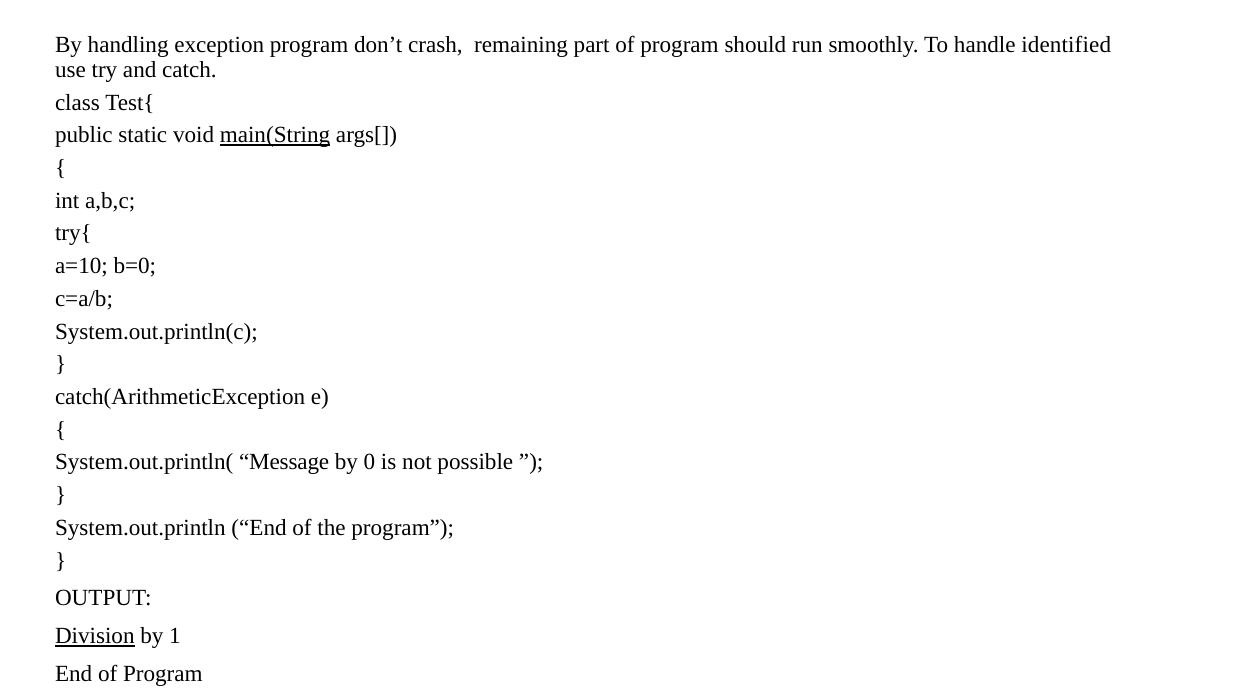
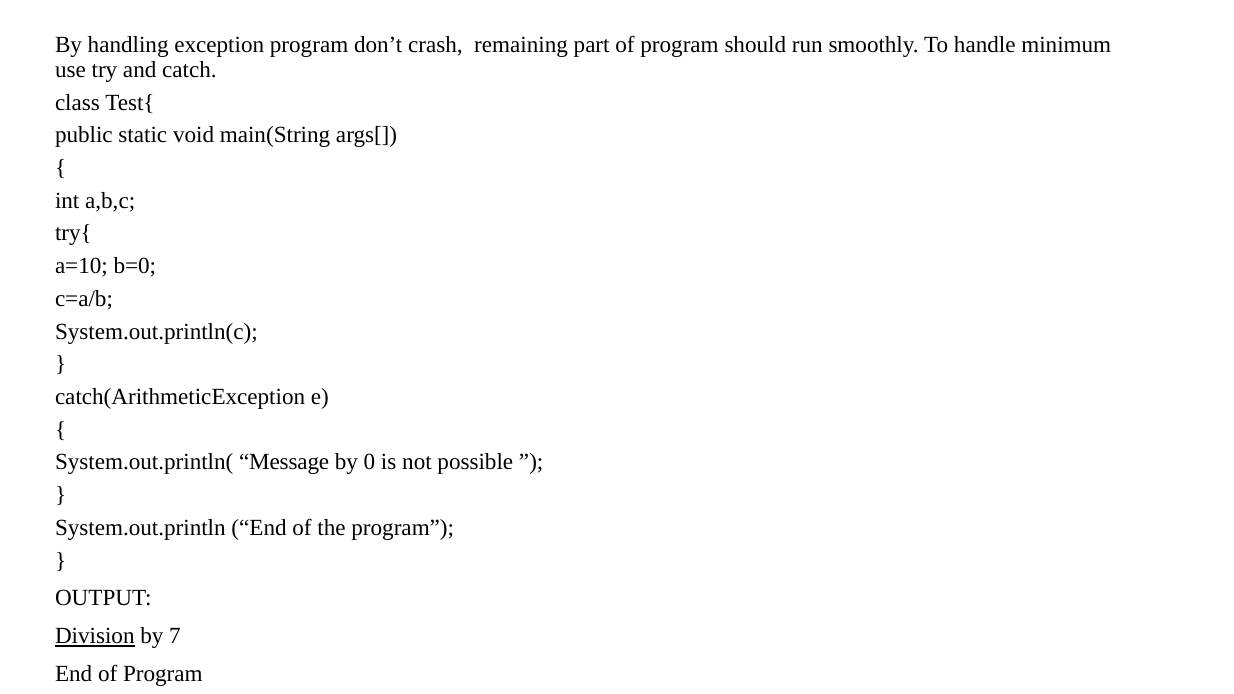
identified: identified -> minimum (1066, 45)
main(String underline: present -> none (275, 135)
1: 1 -> 7 (175, 636)
